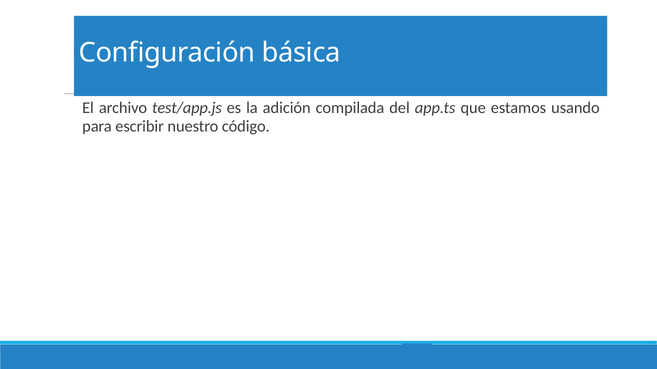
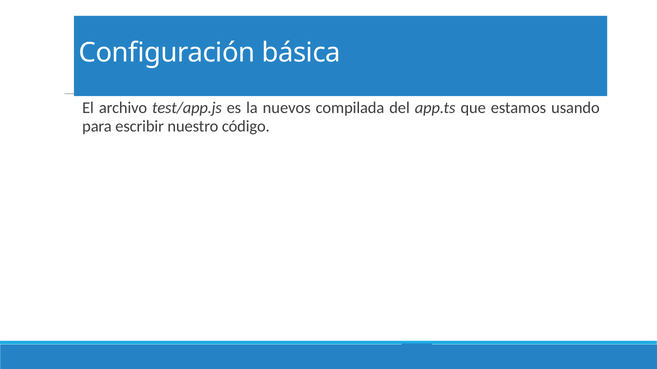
adición: adición -> nuevos (287, 108)
